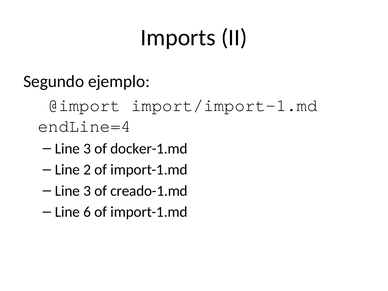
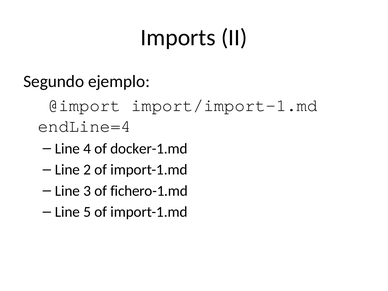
3: 3 -> 4 (87, 149)
creado-1.md: creado-1.md -> fichero-1.md (149, 191)
6: 6 -> 5 (87, 212)
